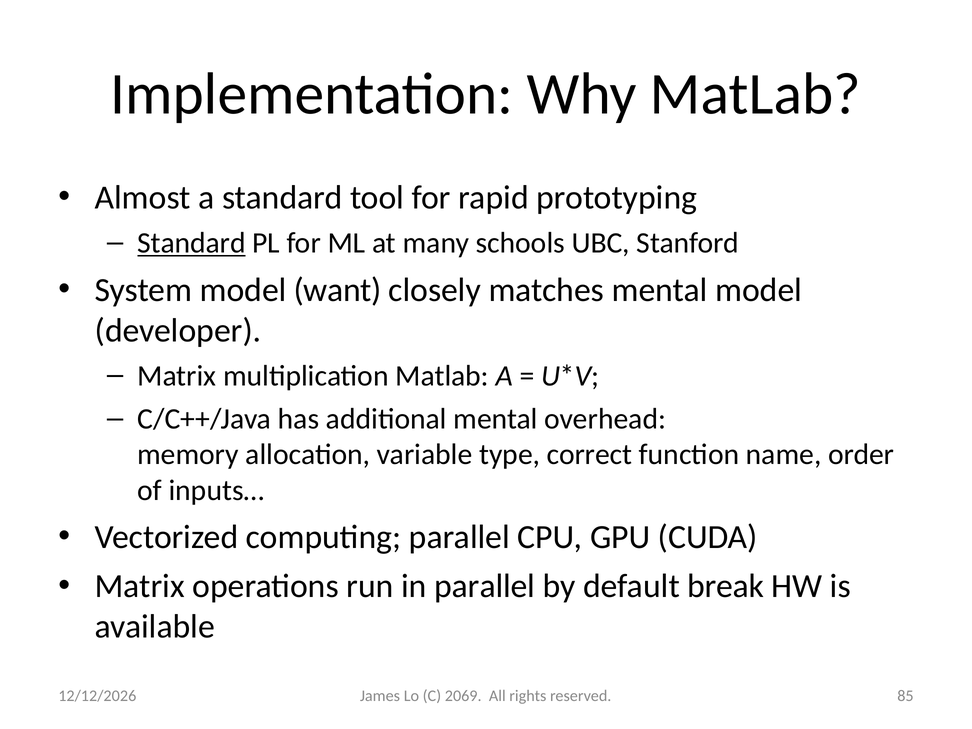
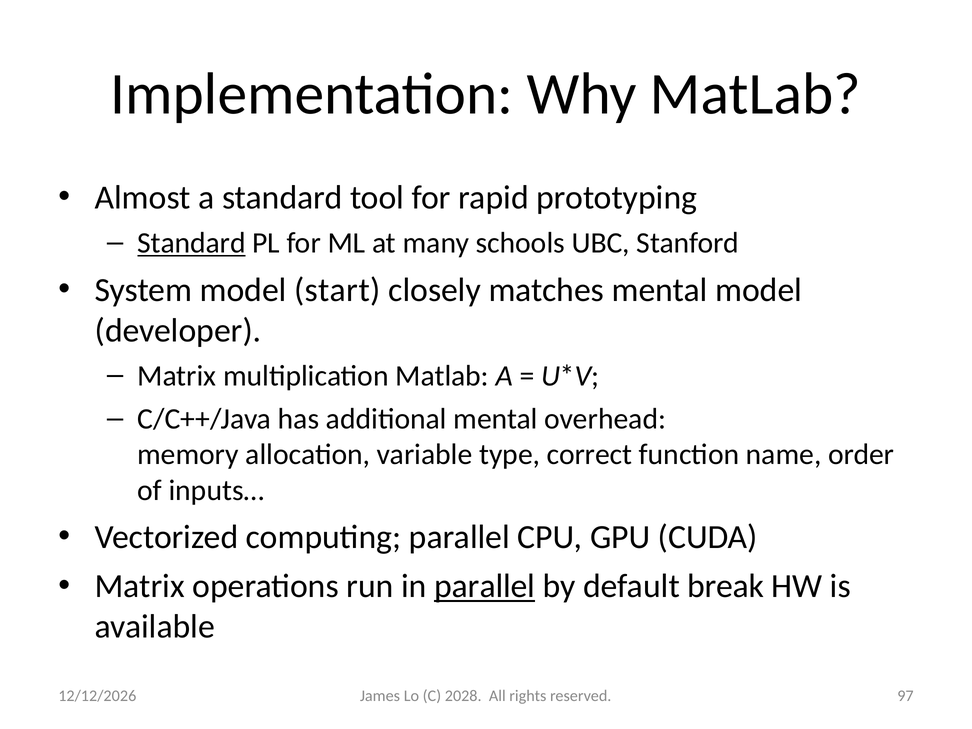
want: want -> start (337, 290)
parallel underline: none -> present (485, 586)
2069: 2069 -> 2028 (463, 696)
85: 85 -> 97 (905, 696)
